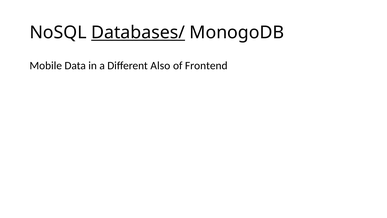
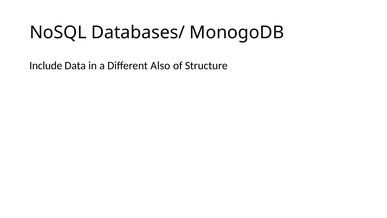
Databases/ underline: present -> none (138, 33)
Mobile: Mobile -> Include (46, 65)
Frontend: Frontend -> Structure (206, 65)
